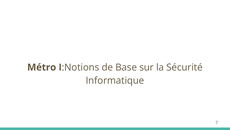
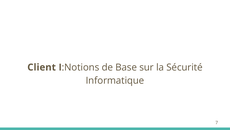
Métro: Métro -> Client (42, 67)
